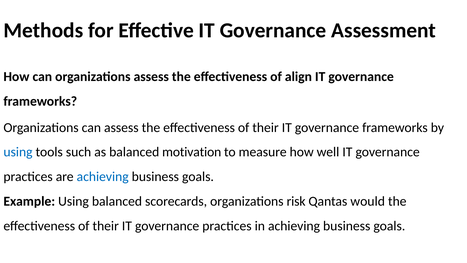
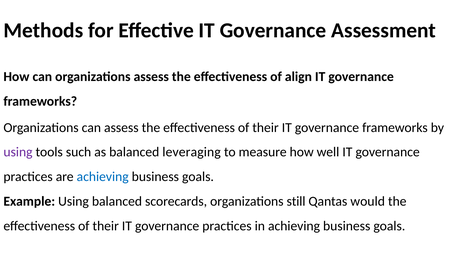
using colour: blue -> purple (18, 152)
motivation: motivation -> leveraging (192, 152)
risk: risk -> still (296, 201)
